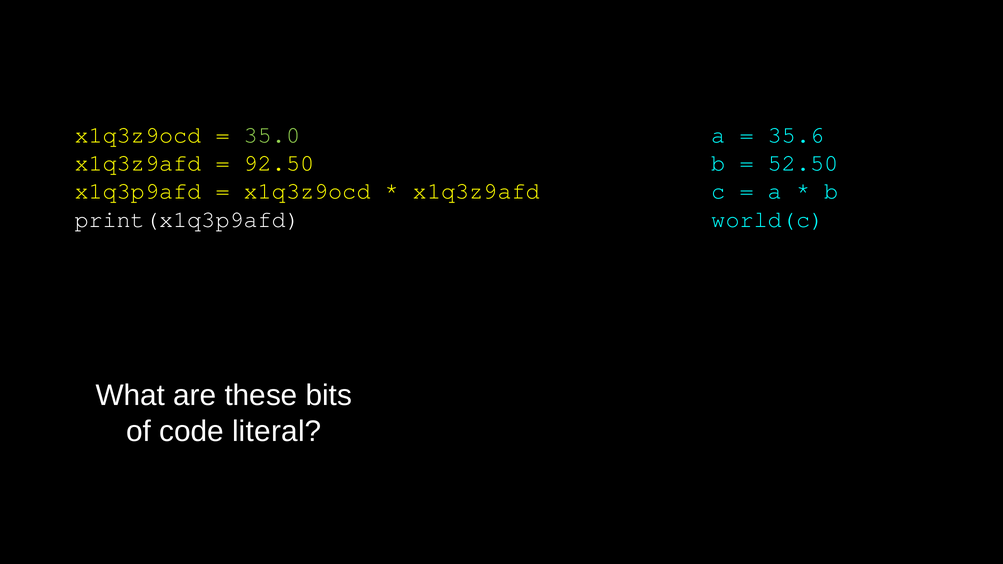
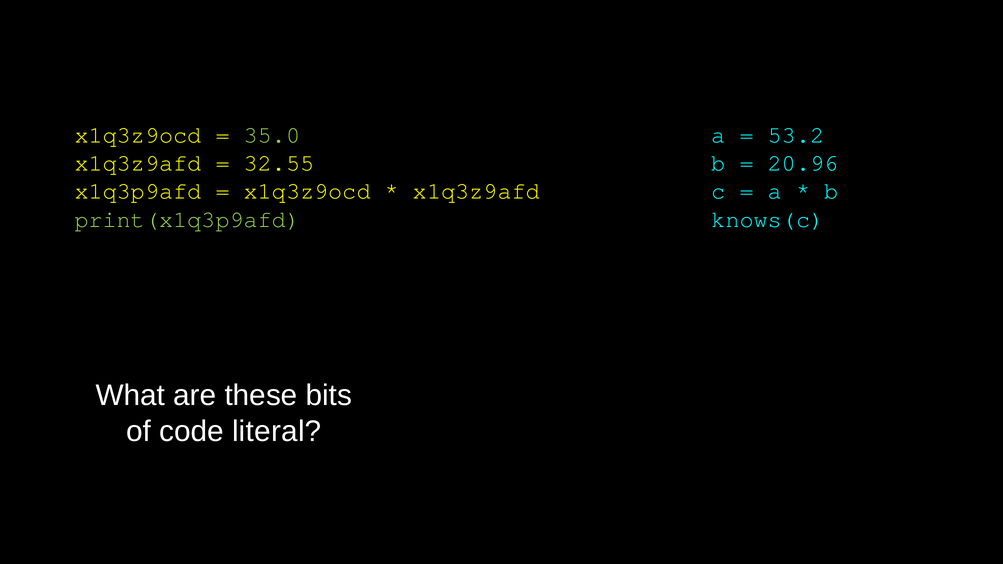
35.6: 35.6 -> 53.2 (796, 135)
92.50: 92.50 -> 32.55 (279, 163)
52.50: 52.50 -> 20.96 (803, 163)
print(x1q3p9afd colour: white -> light green (187, 219)
world(c: world(c -> knows(c (768, 219)
